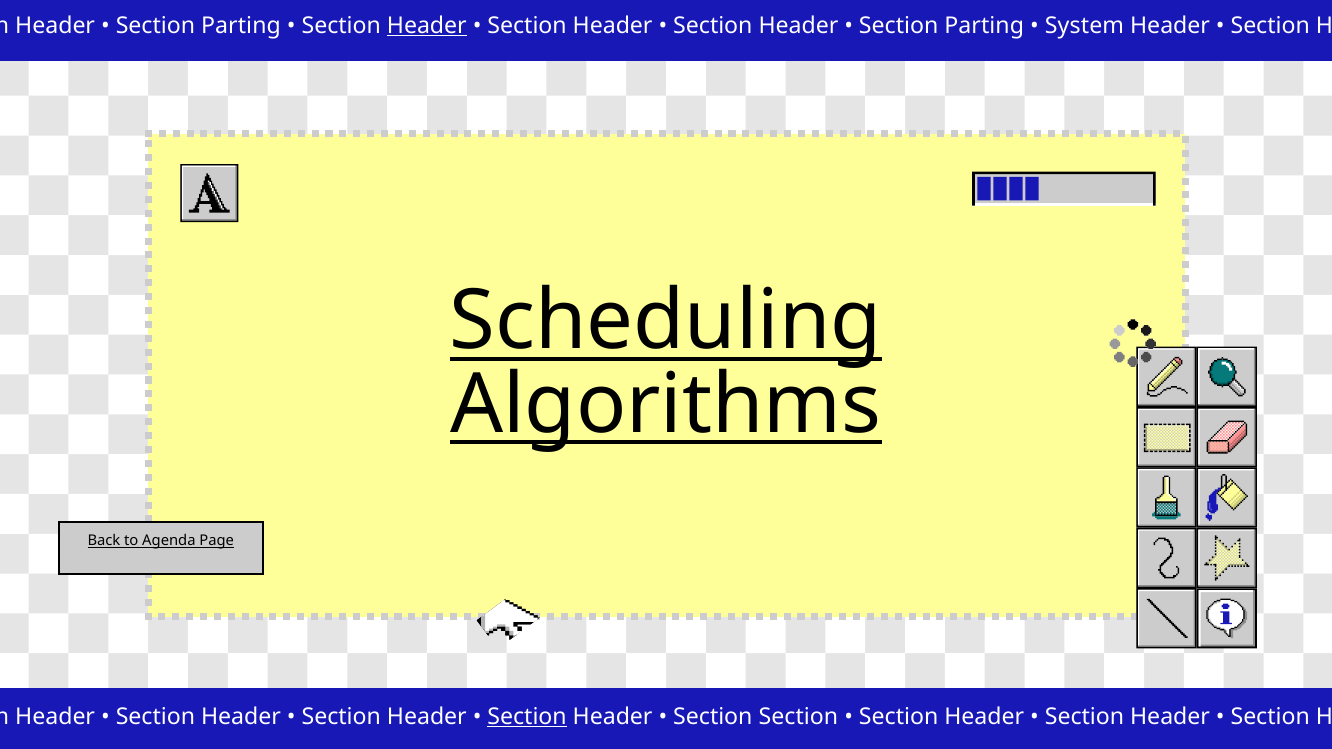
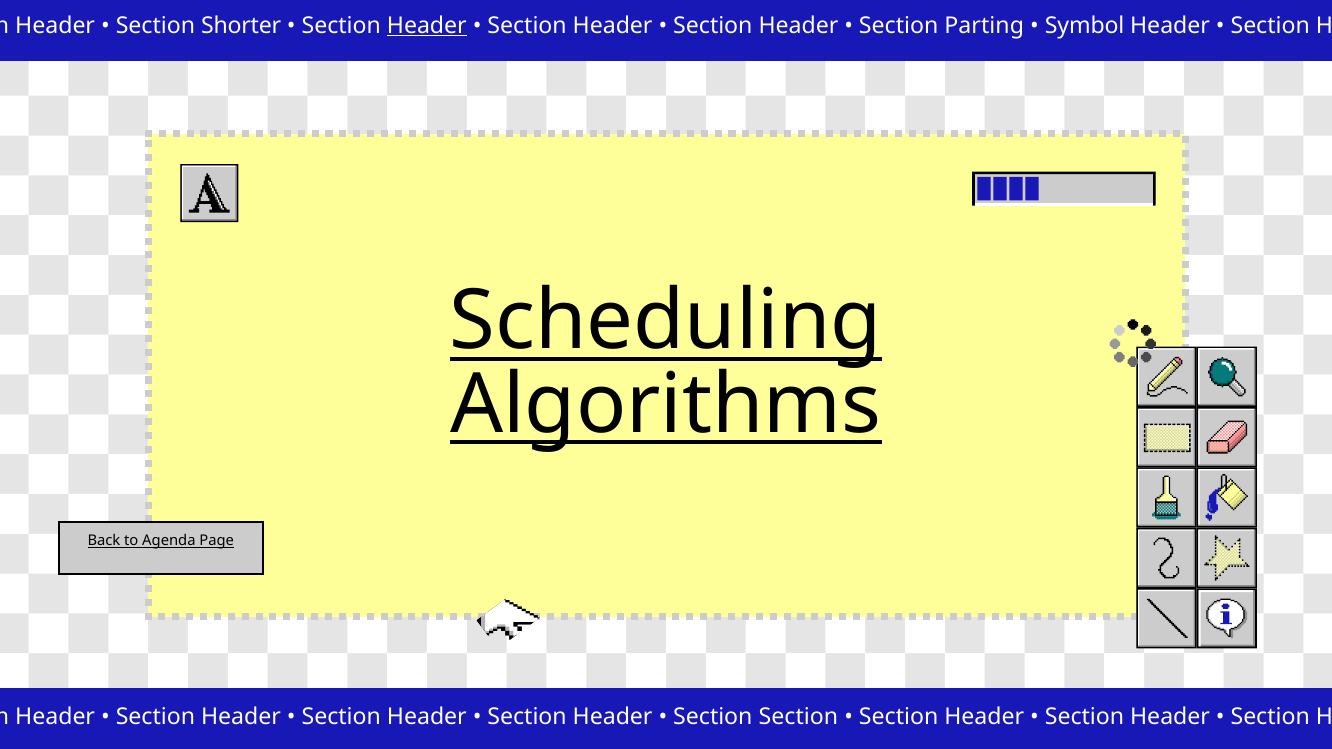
Parting: Parting -> Shorter (241, 26)
System: System -> Symbol (1085, 26)
Section underline: present -> none (527, 717)
